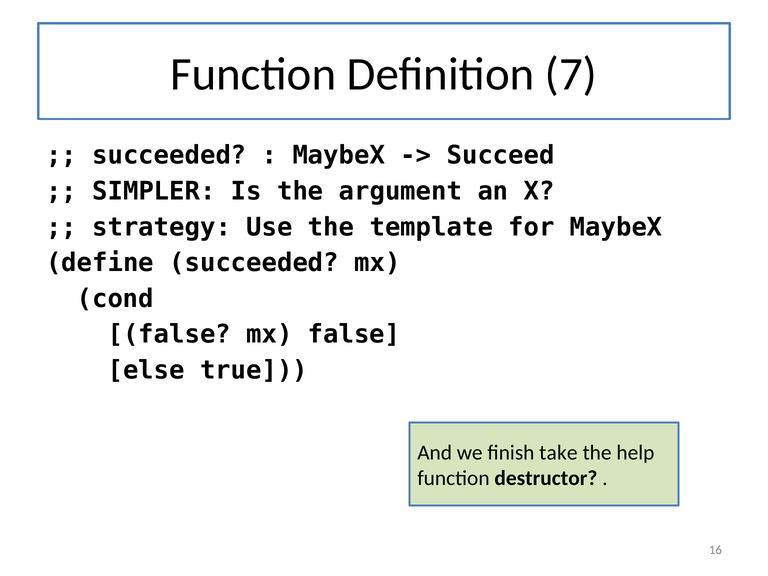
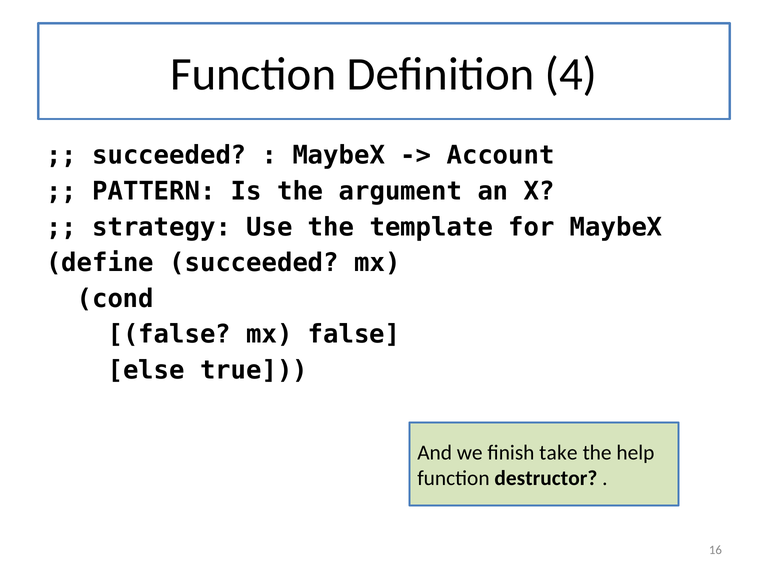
7: 7 -> 4 (571, 74)
Succeed: Succeed -> Account (501, 155)
SIMPLER: SIMPLER -> PATTERN (154, 191)
